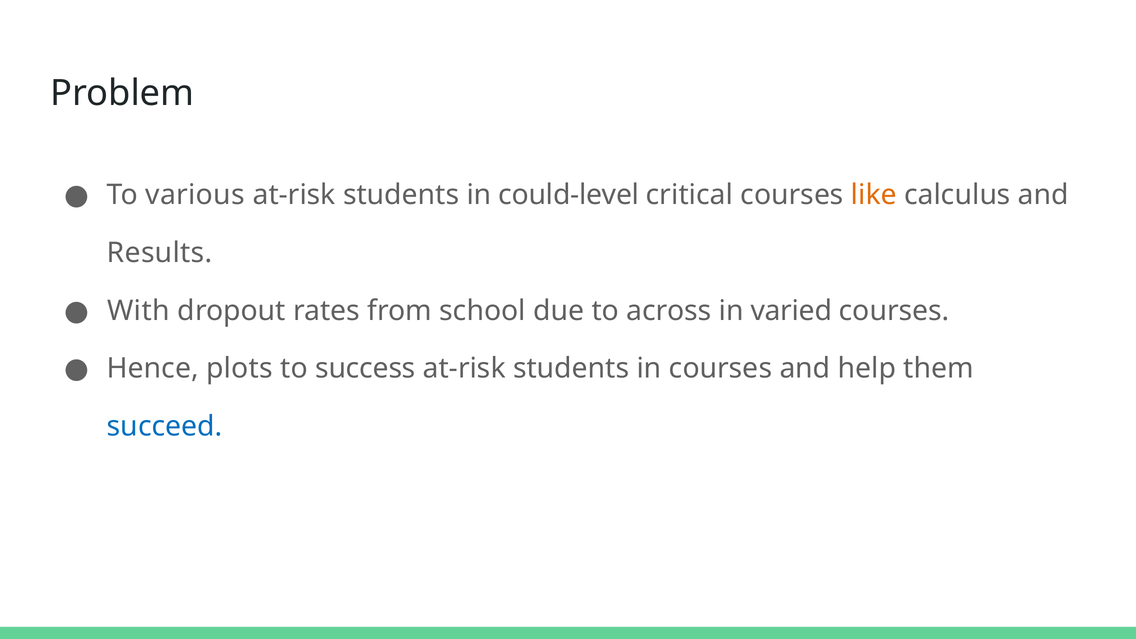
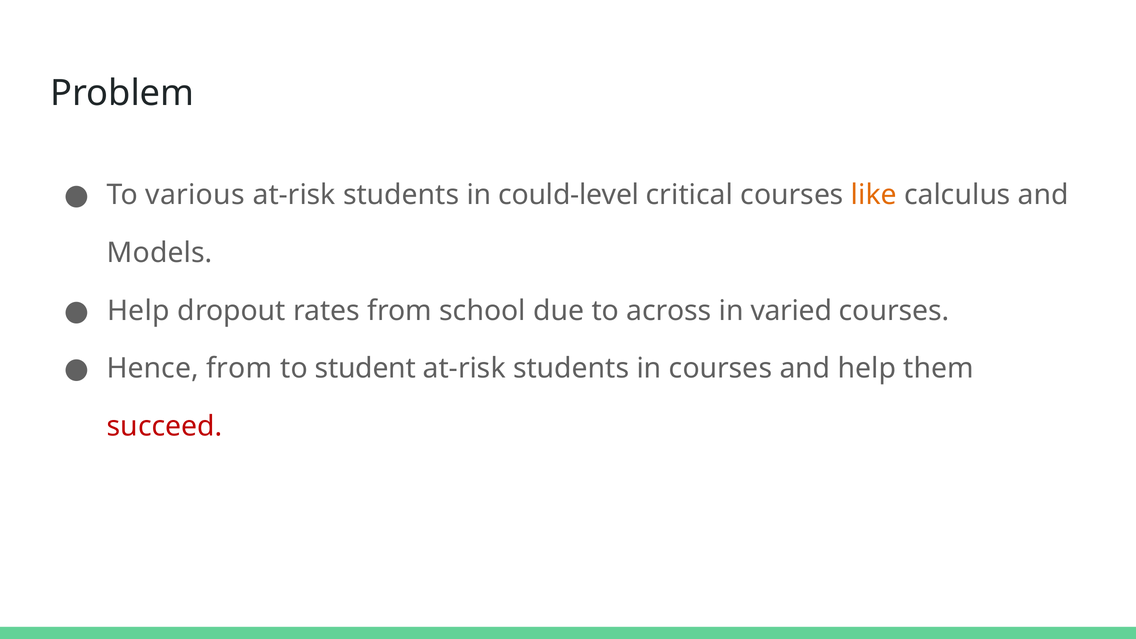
Results: Results -> Models (160, 253)
With: With -> Help (138, 311)
Hence plots: plots -> from (239, 369)
success: success -> student (365, 369)
succeed colour: blue -> red (165, 427)
